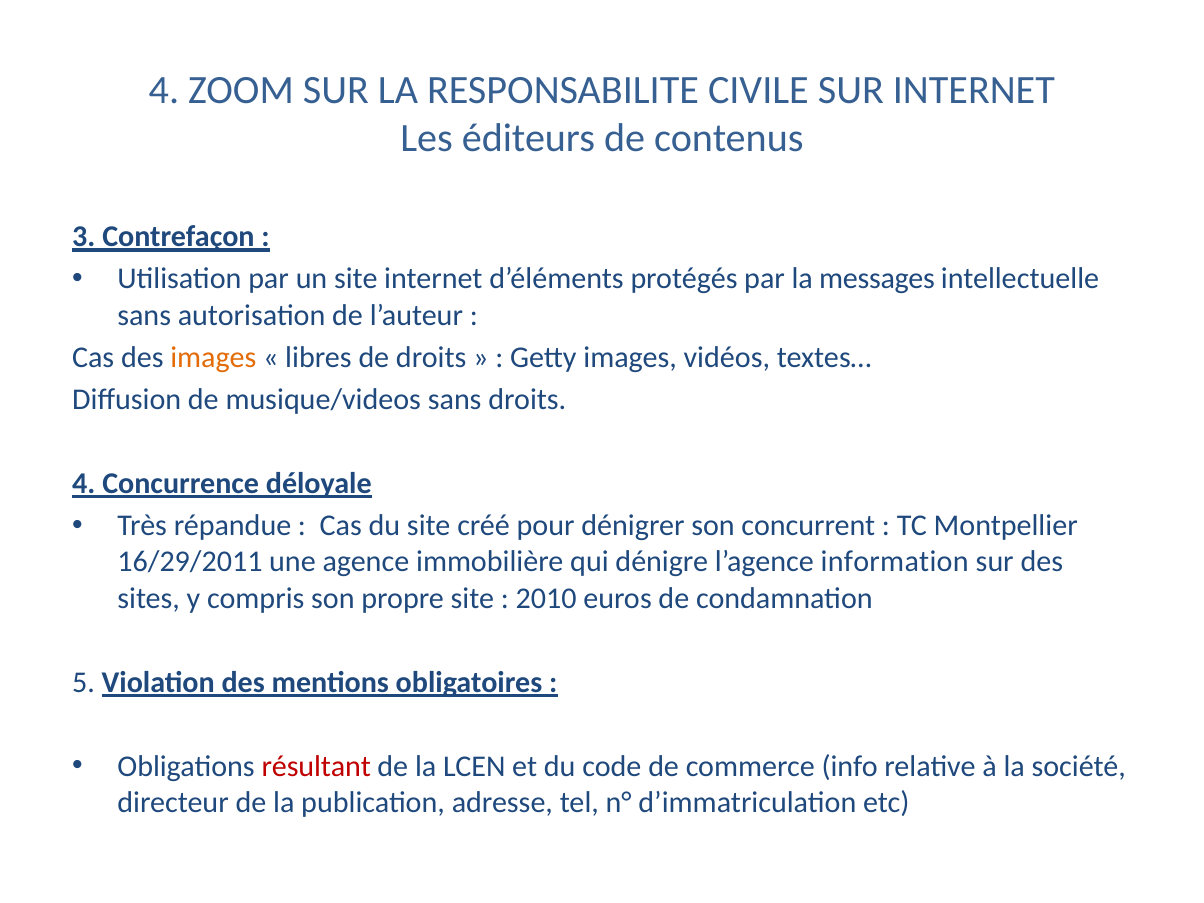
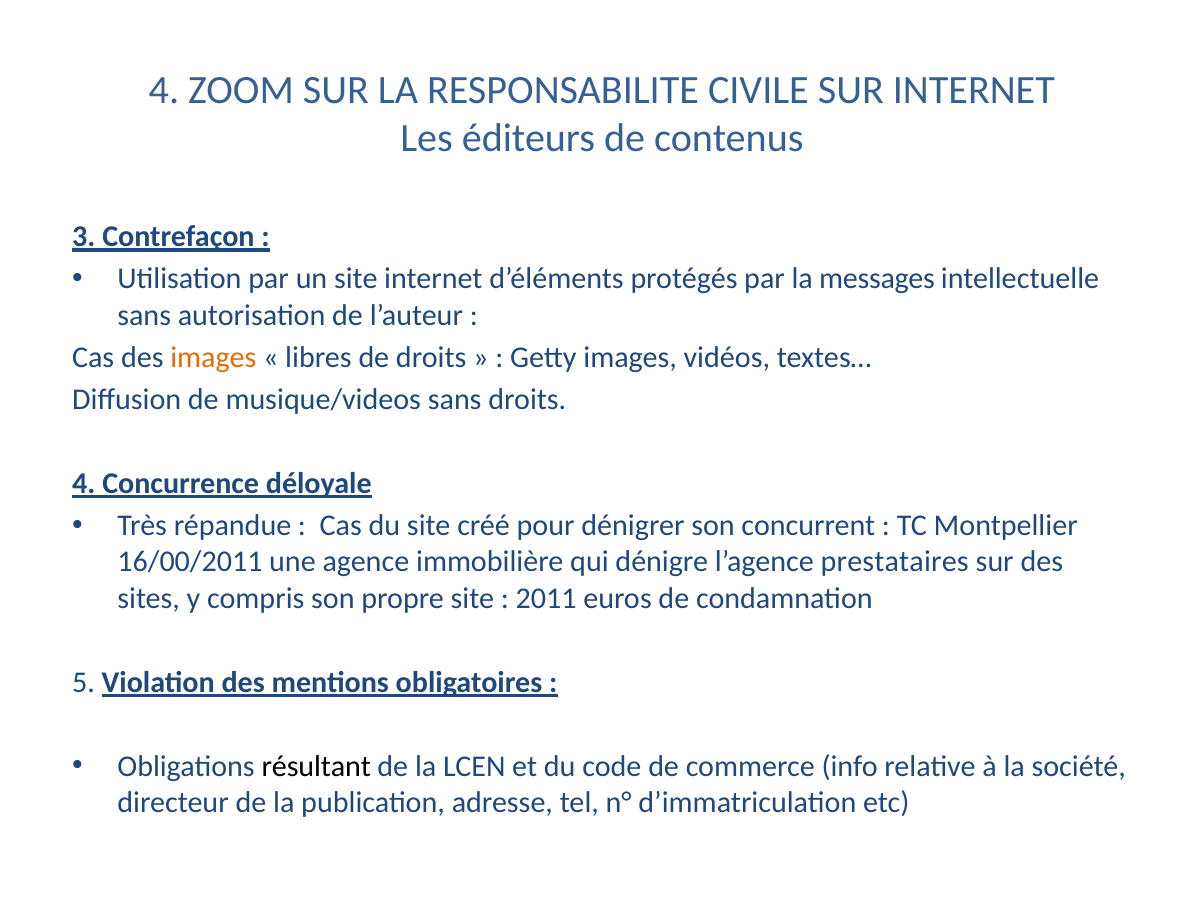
16/29/2011: 16/29/2011 -> 16/00/2011 (190, 562)
information: information -> prestataires (895, 562)
2010: 2010 -> 2011 (546, 598)
résultant colour: red -> black (316, 767)
